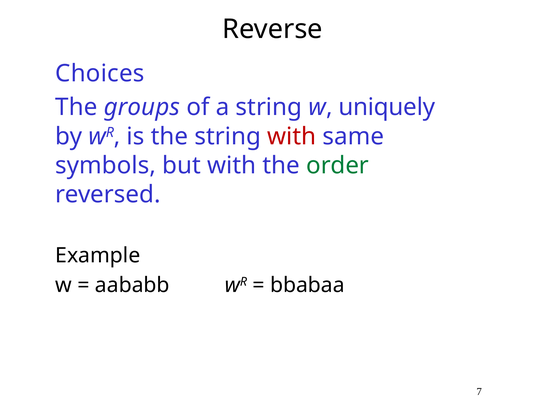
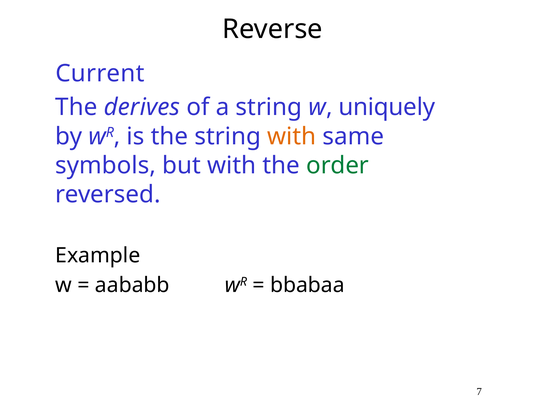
Choices: Choices -> Current (100, 73)
groups: groups -> derives (142, 107)
with colour: red -> orange (292, 136)
